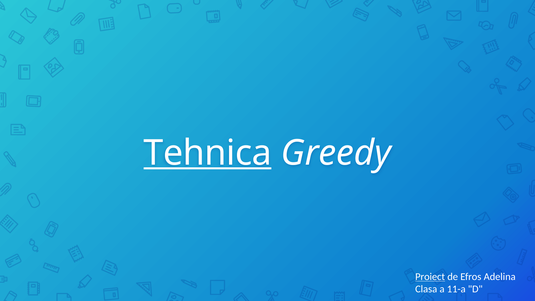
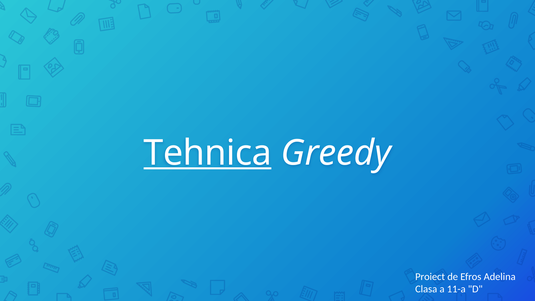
Proiect underline: present -> none (430, 277)
